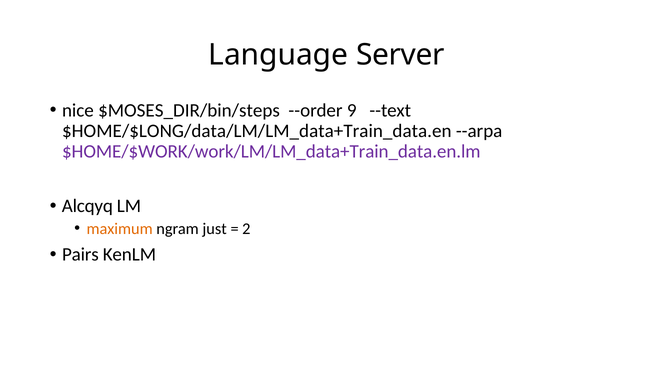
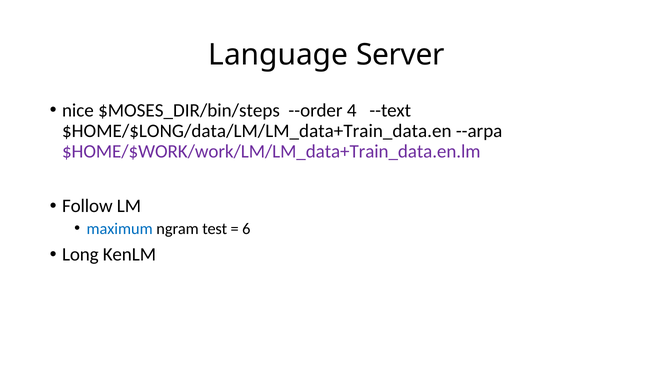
9: 9 -> 4 (352, 110)
Alcqyq: Alcqyq -> Follow (87, 206)
maximum colour: orange -> blue (120, 229)
just: just -> test (215, 229)
2: 2 -> 6 (246, 229)
Pairs: Pairs -> Long (80, 255)
